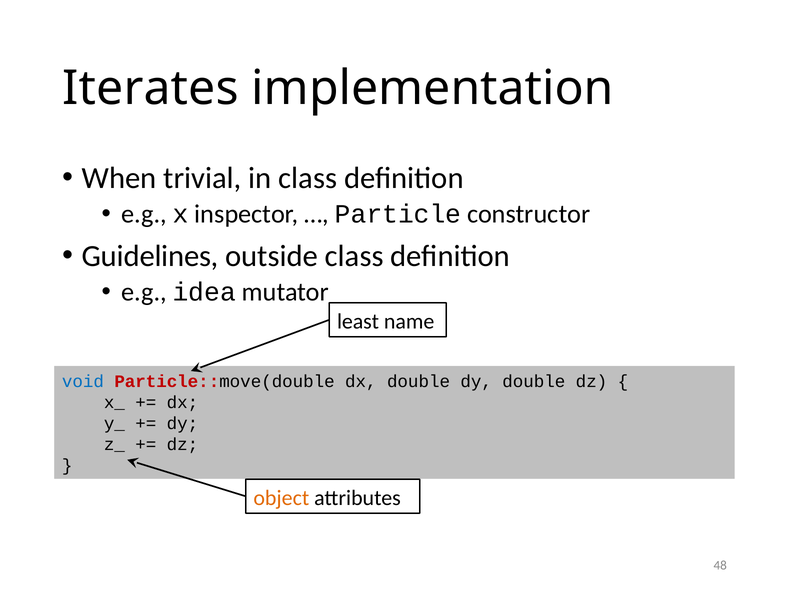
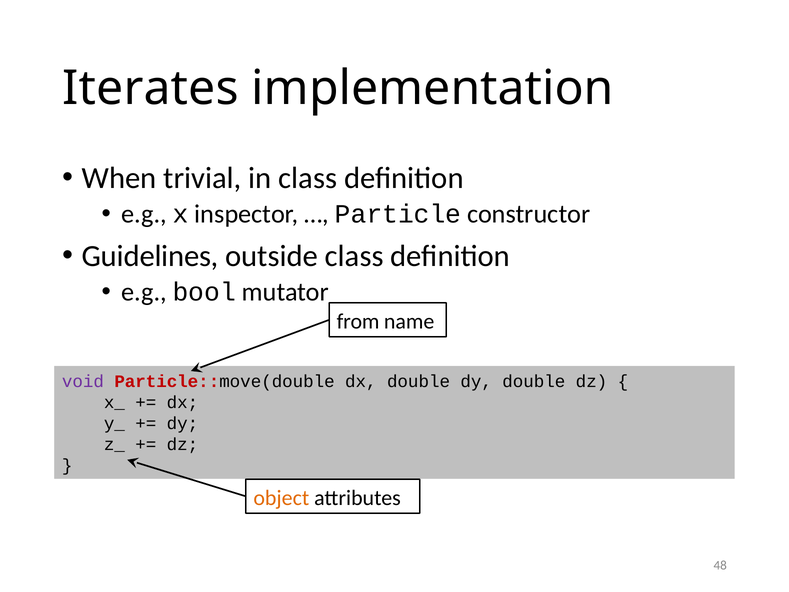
idea: idea -> bool (204, 292)
least: least -> from (358, 321)
void colour: blue -> purple (83, 381)
